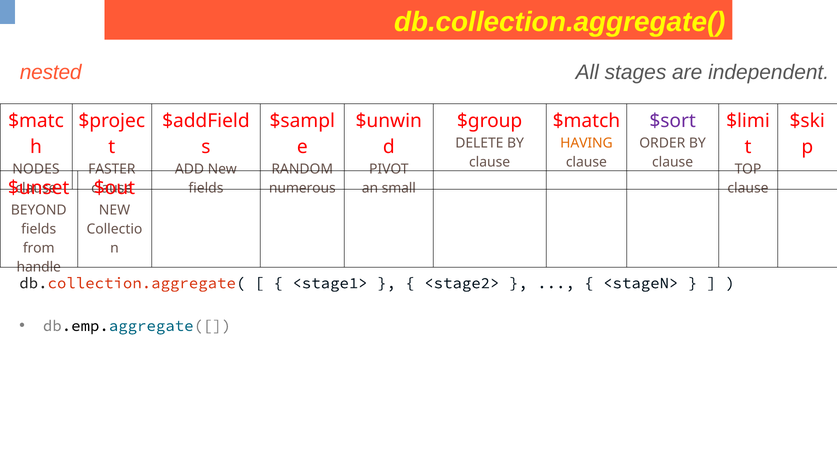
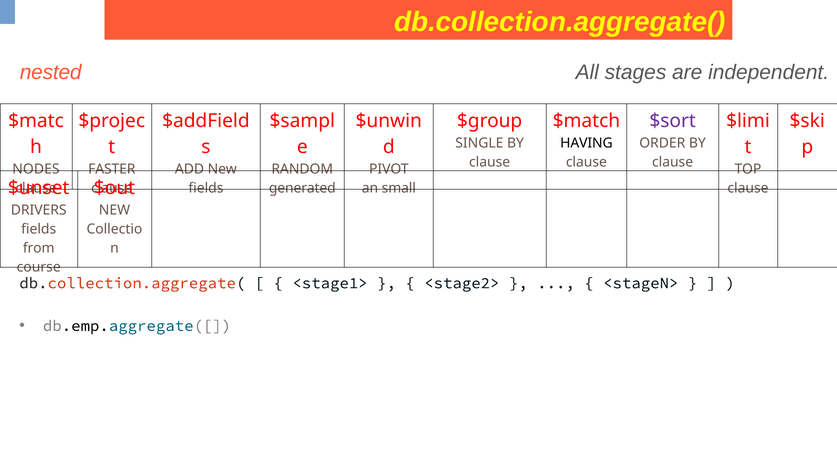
DELETE: DELETE -> SINGLE (479, 143)
HAVING colour: orange -> black (586, 143)
numerous: numerous -> generated (302, 188)
BEYOND: BEYOND -> DRIVERS (39, 210)
handle: handle -> course (39, 267)
